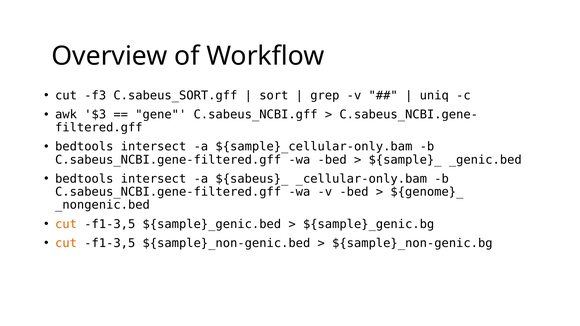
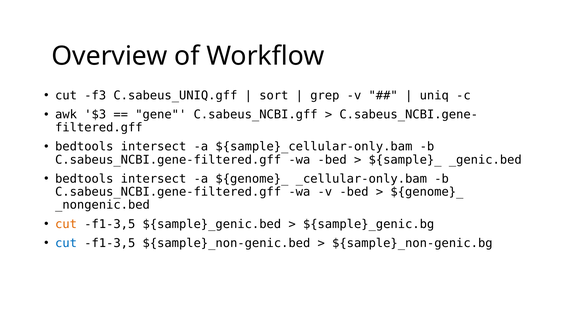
C.sabeus_SORT.gff: C.sabeus_SORT.gff -> C.sabeus_UNIQ.gff (175, 95)
a ${sabeus}_: ${sabeus}_ -> ${genome}_ (252, 179)
cut colour: orange -> blue (66, 243)
